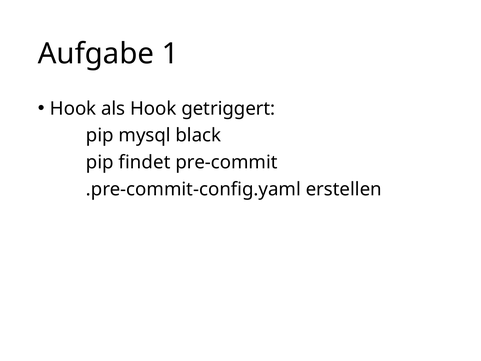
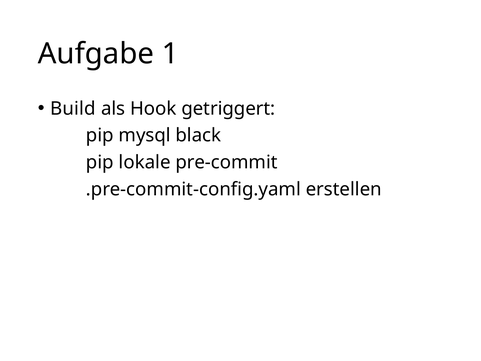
Hook: Hook -> Build (73, 108)
findet: findet -> lokale (145, 162)
